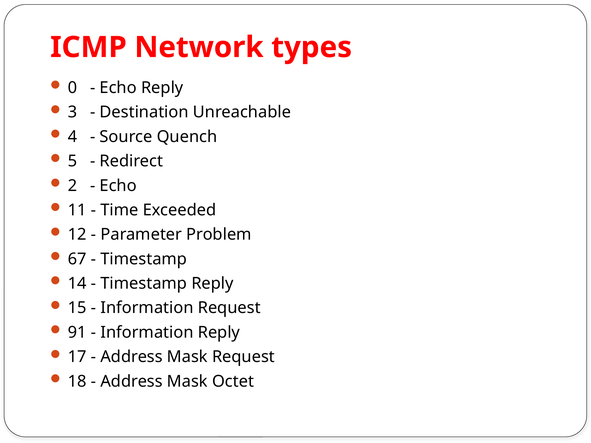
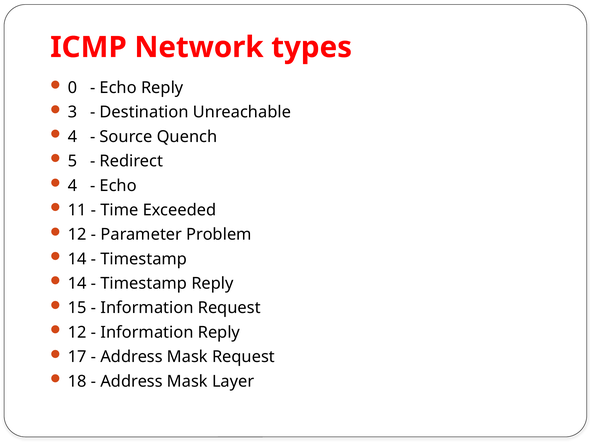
2: 2 -> 4 (73, 186)
67: 67 -> 14 (77, 259)
91: 91 -> 12 (77, 333)
Octet: Octet -> Layer (233, 382)
